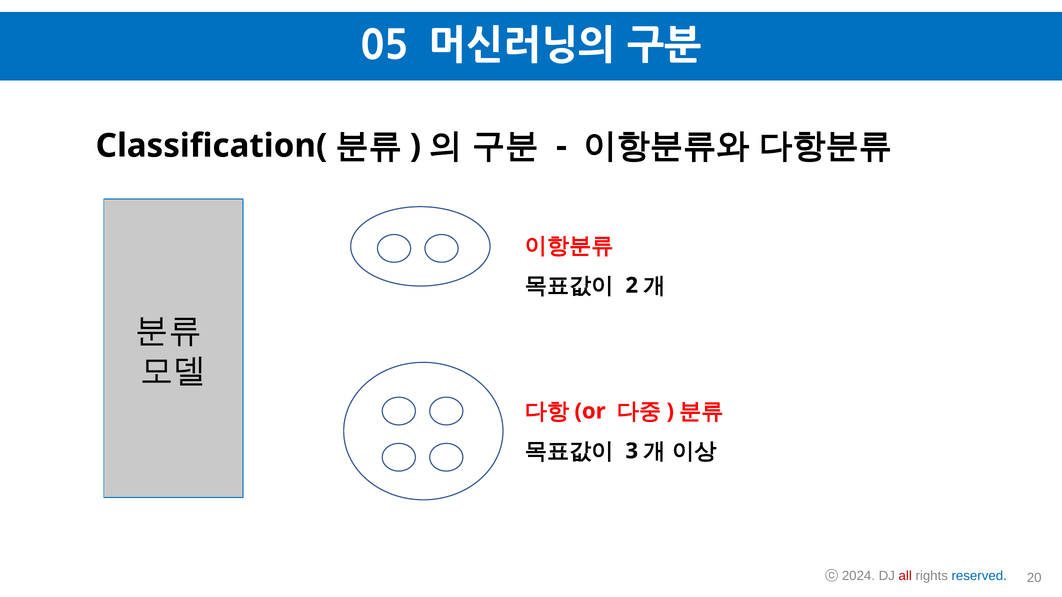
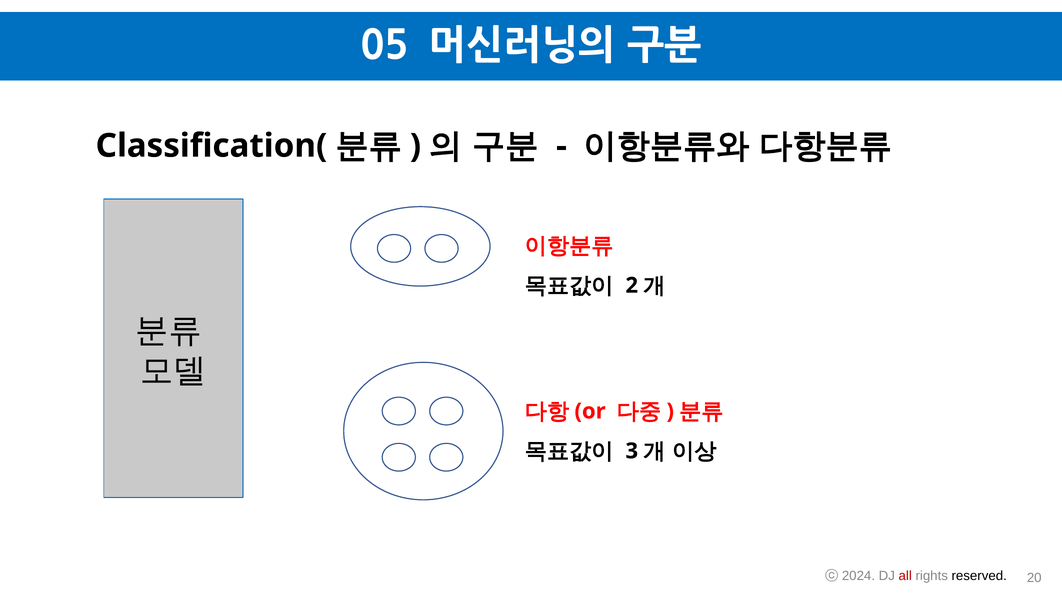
reserved colour: blue -> black (979, 576)
